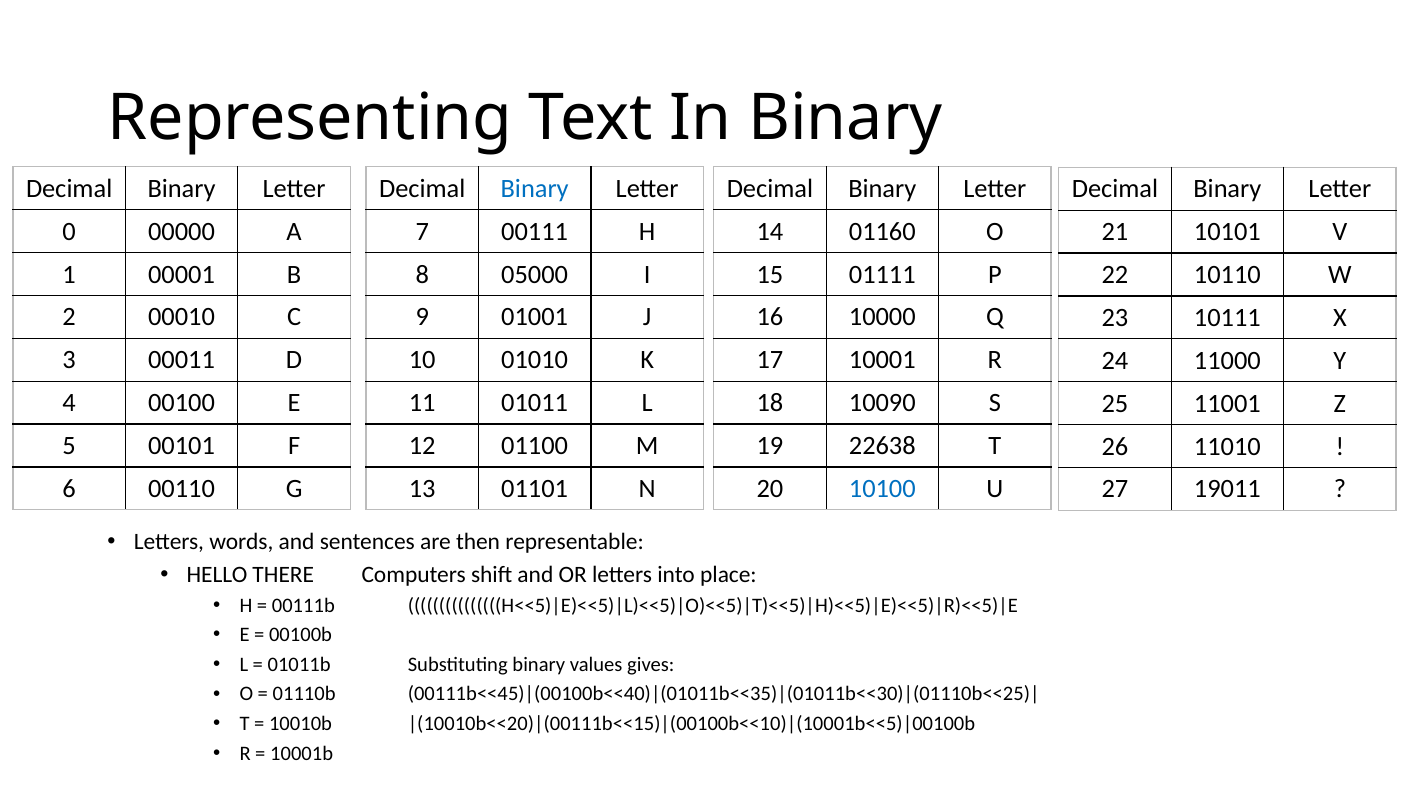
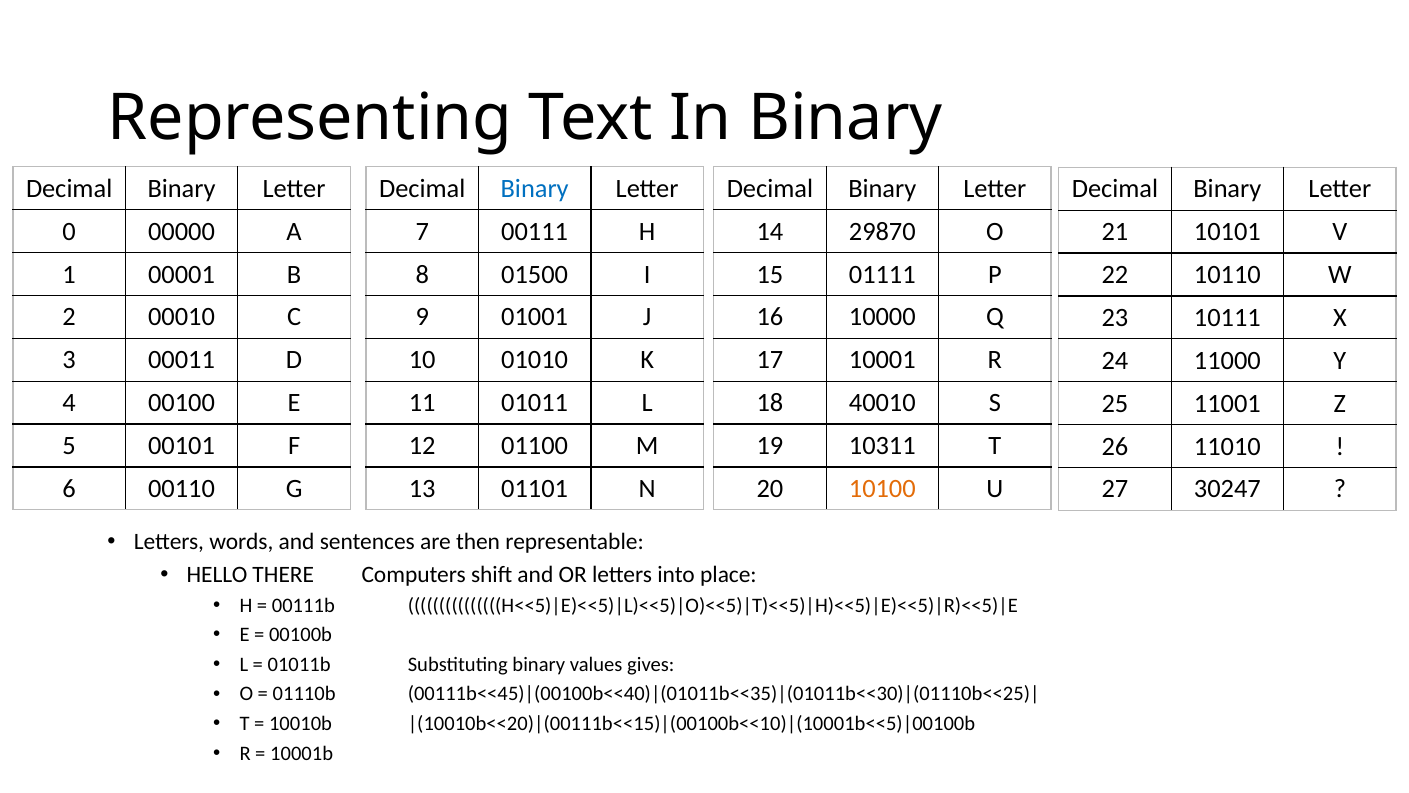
01160: 01160 -> 29870 (882, 231)
05000: 05000 -> 01500 (535, 274)
10090: 10090 -> 40010 (882, 403)
22638: 22638 -> 10311 (882, 446)
10100 colour: blue -> orange (882, 488)
19011: 19011 -> 30247 (1227, 489)
